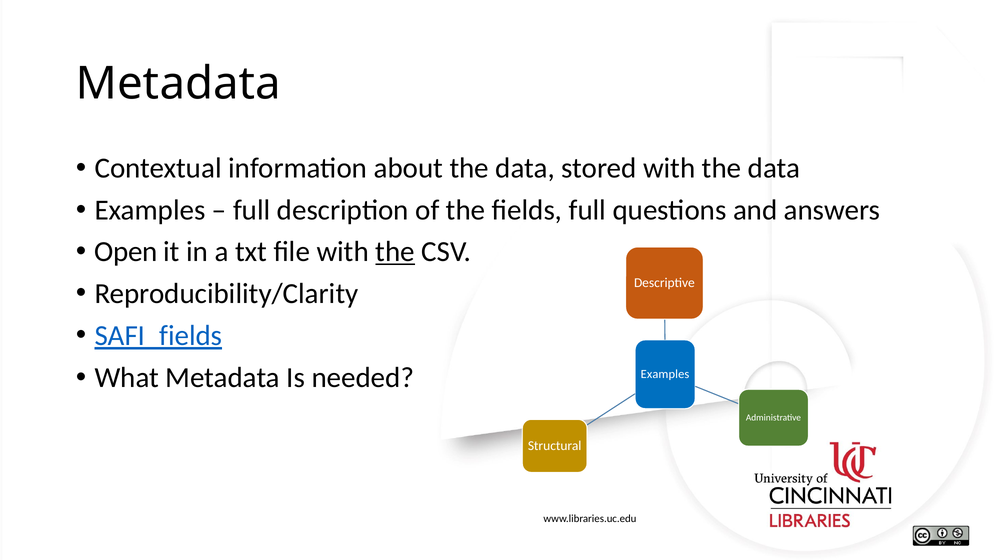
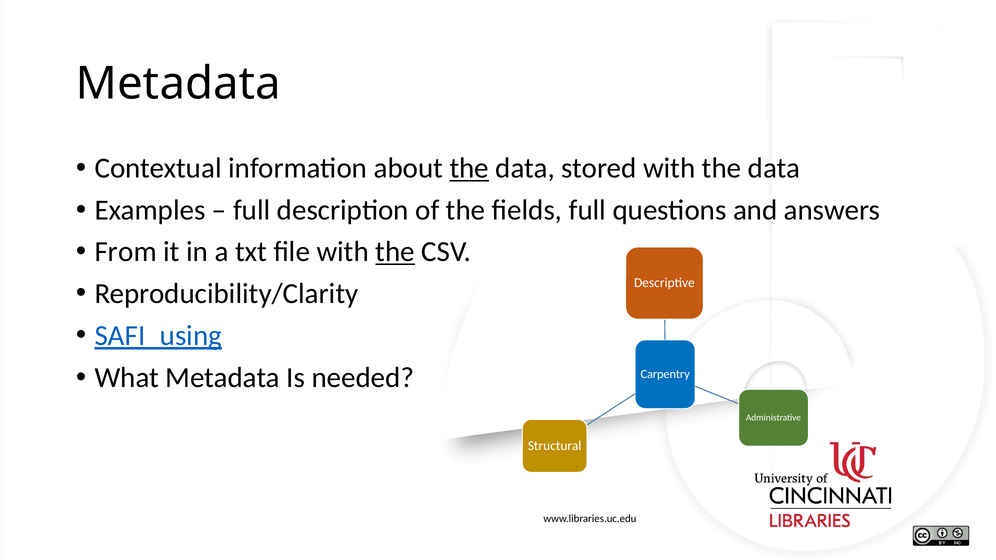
the underline: none -> present (469, 168)
Open: Open -> From (126, 252)
SAFI_fields: SAFI_fields -> SAFI_using (158, 336)
needed Examples: Examples -> Carpentry (665, 374)
